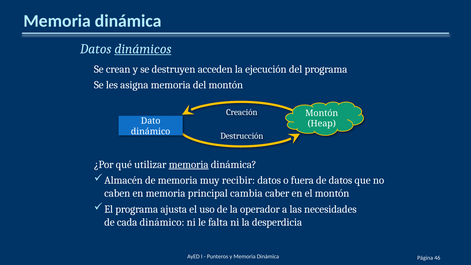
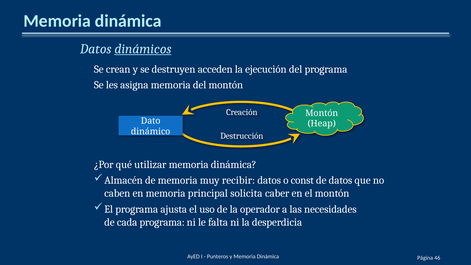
memoria underline: present -> none (189, 164)
fuera: fuera -> const (302, 180)
cambia: cambia -> solicita (246, 193)
cada dinámico: dinámico -> programa (162, 222)
